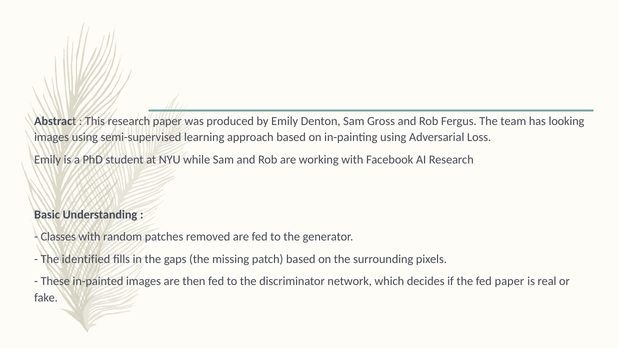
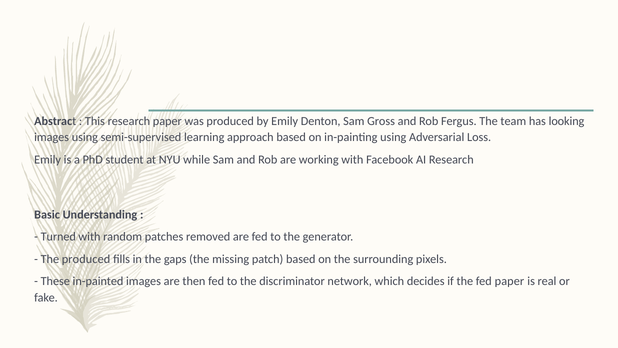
Classes: Classes -> Turned (58, 237)
The identified: identified -> produced (86, 259)
